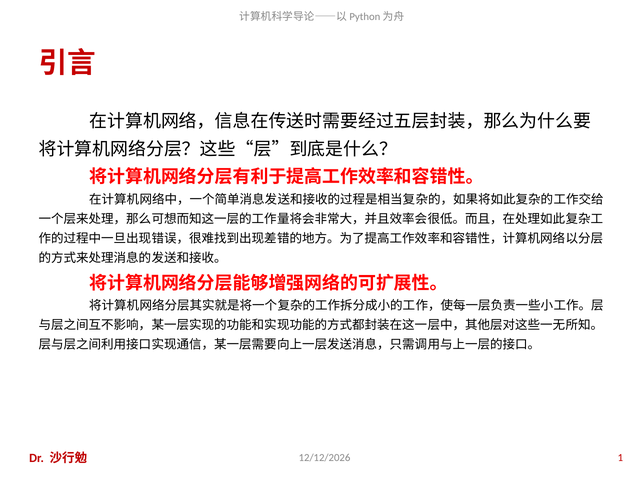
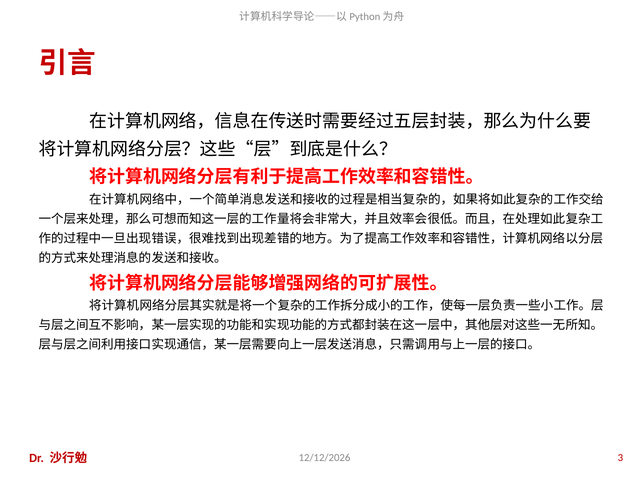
1: 1 -> 3 (620, 458)
